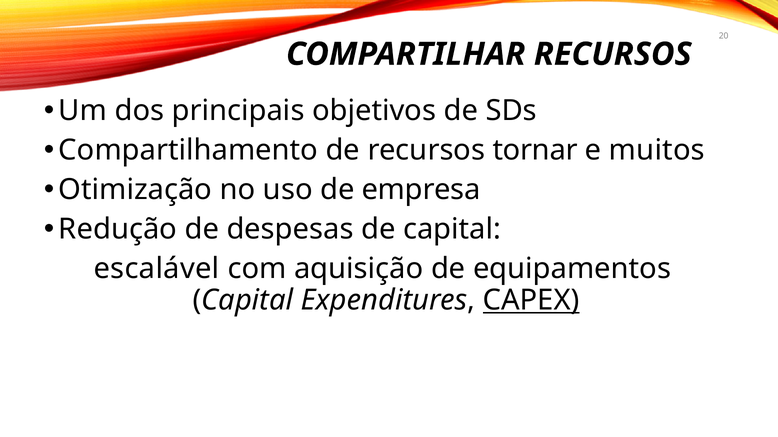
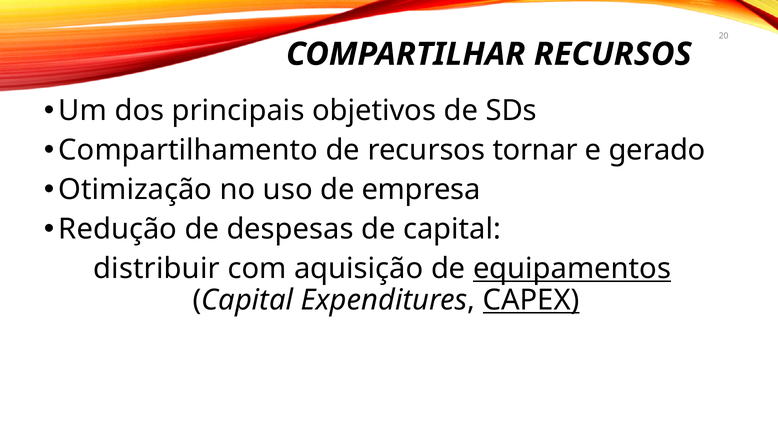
muitos: muitos -> gerado (657, 150)
escalável: escalável -> distribuir (157, 269)
equipamentos underline: none -> present (572, 269)
